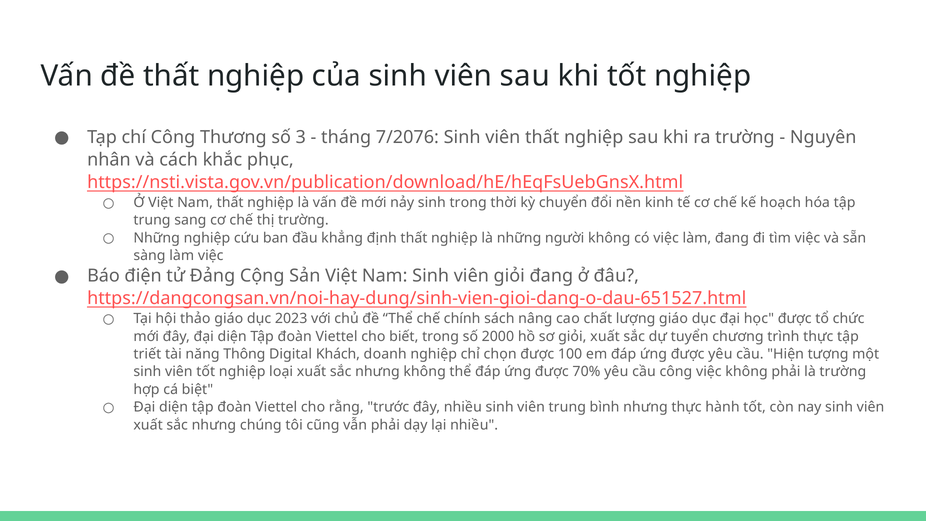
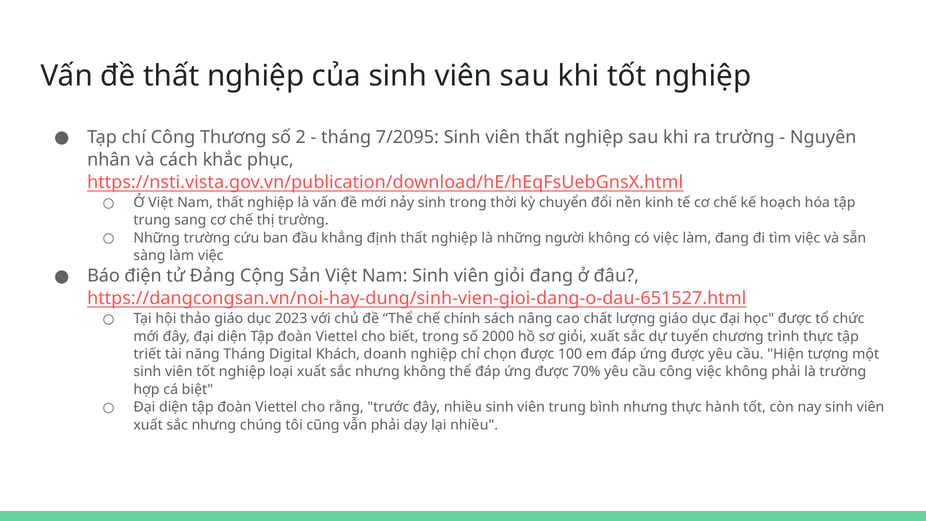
3: 3 -> 2 (301, 137)
7/2076: 7/2076 -> 7/2095 (407, 137)
Những nghiệp: nghiệp -> trường (207, 238)
năng Thông: Thông -> Tháng (244, 354)
